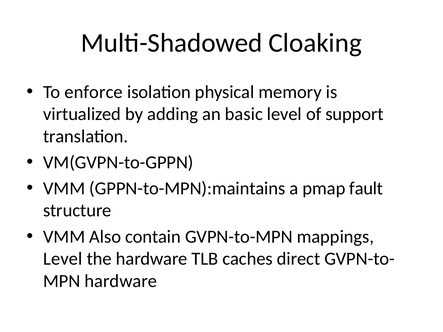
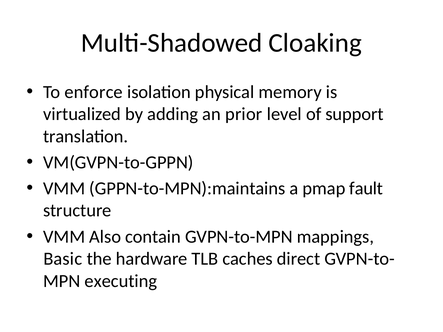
basic: basic -> prior (244, 114)
Level: Level -> Basic (63, 259)
hardware: hardware -> executing (121, 281)
